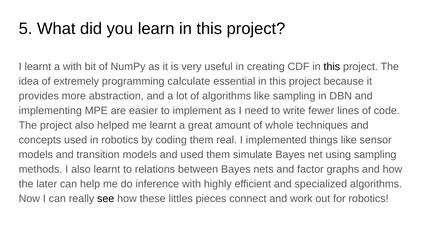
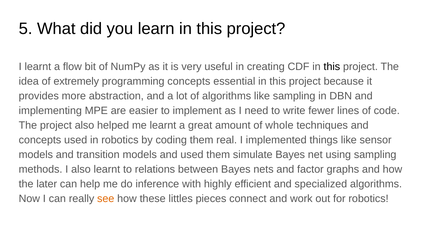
a with: with -> flow (72, 67)
programming calculate: calculate -> concepts (189, 81)
see colour: black -> orange (106, 199)
